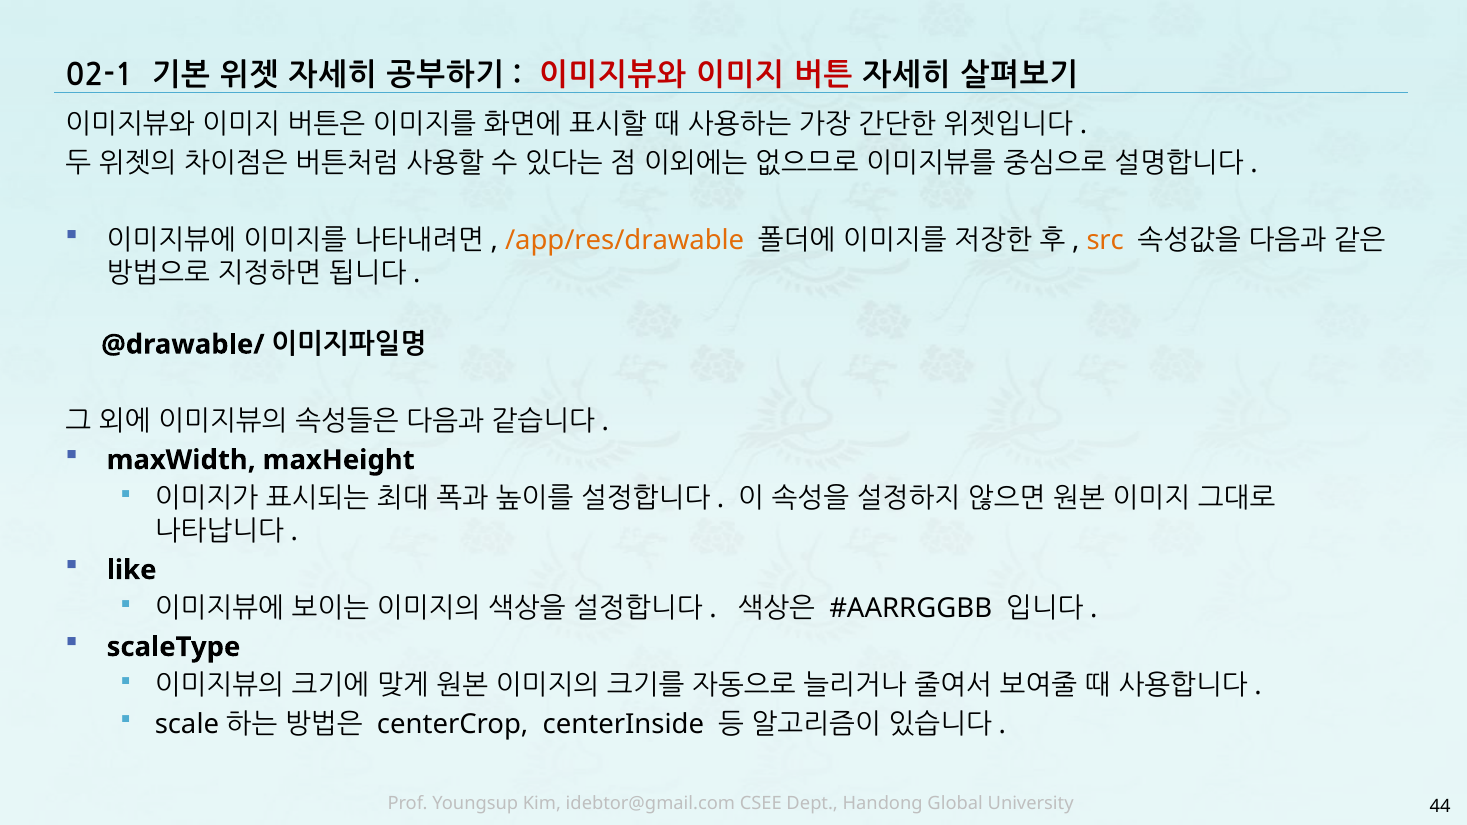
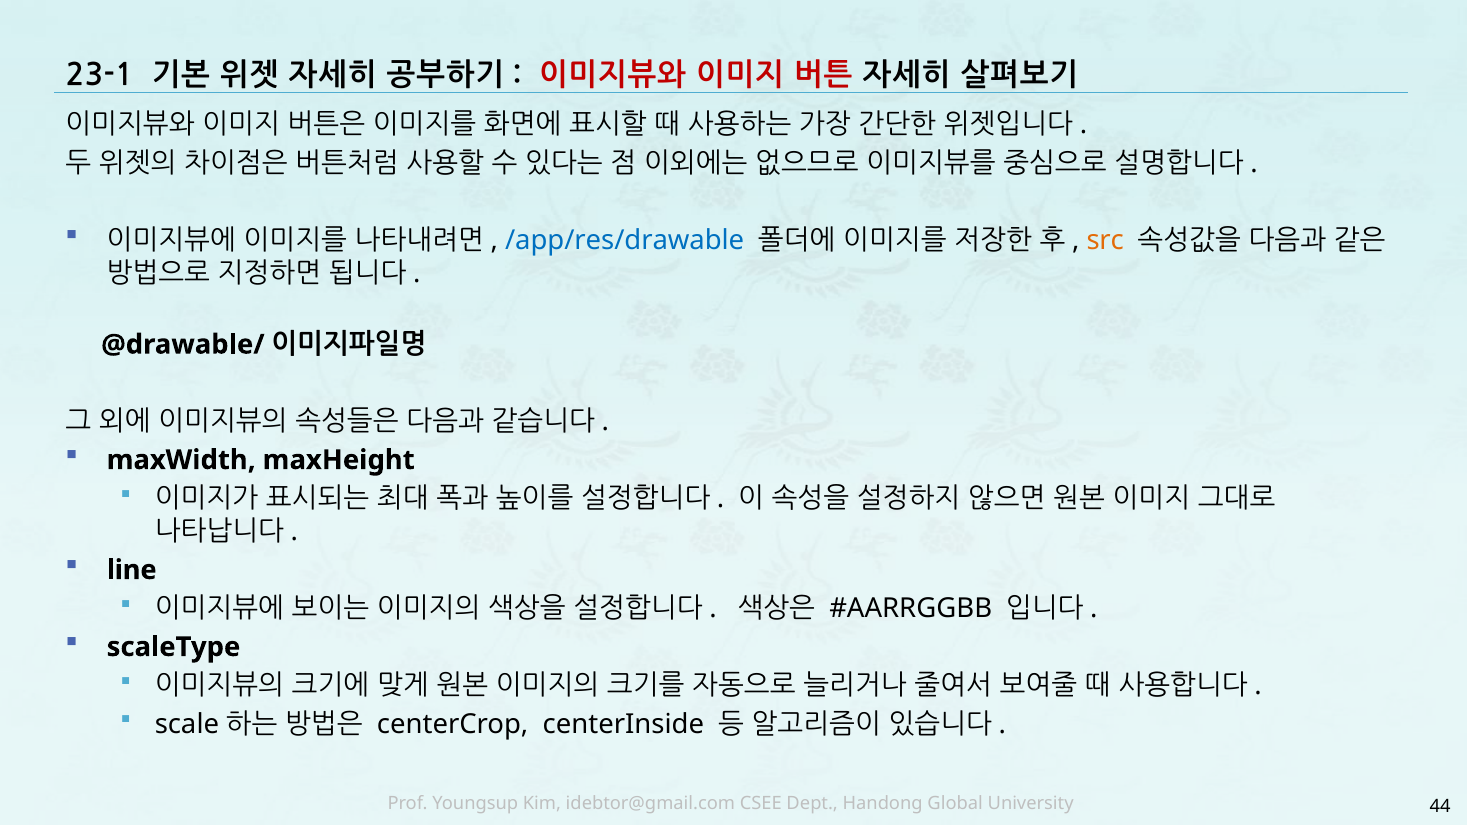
02-1: 02-1 -> 23-1 (100, 75)
/app/res/drawable colour: orange -> blue (625, 240)
like: like -> line (132, 570)
